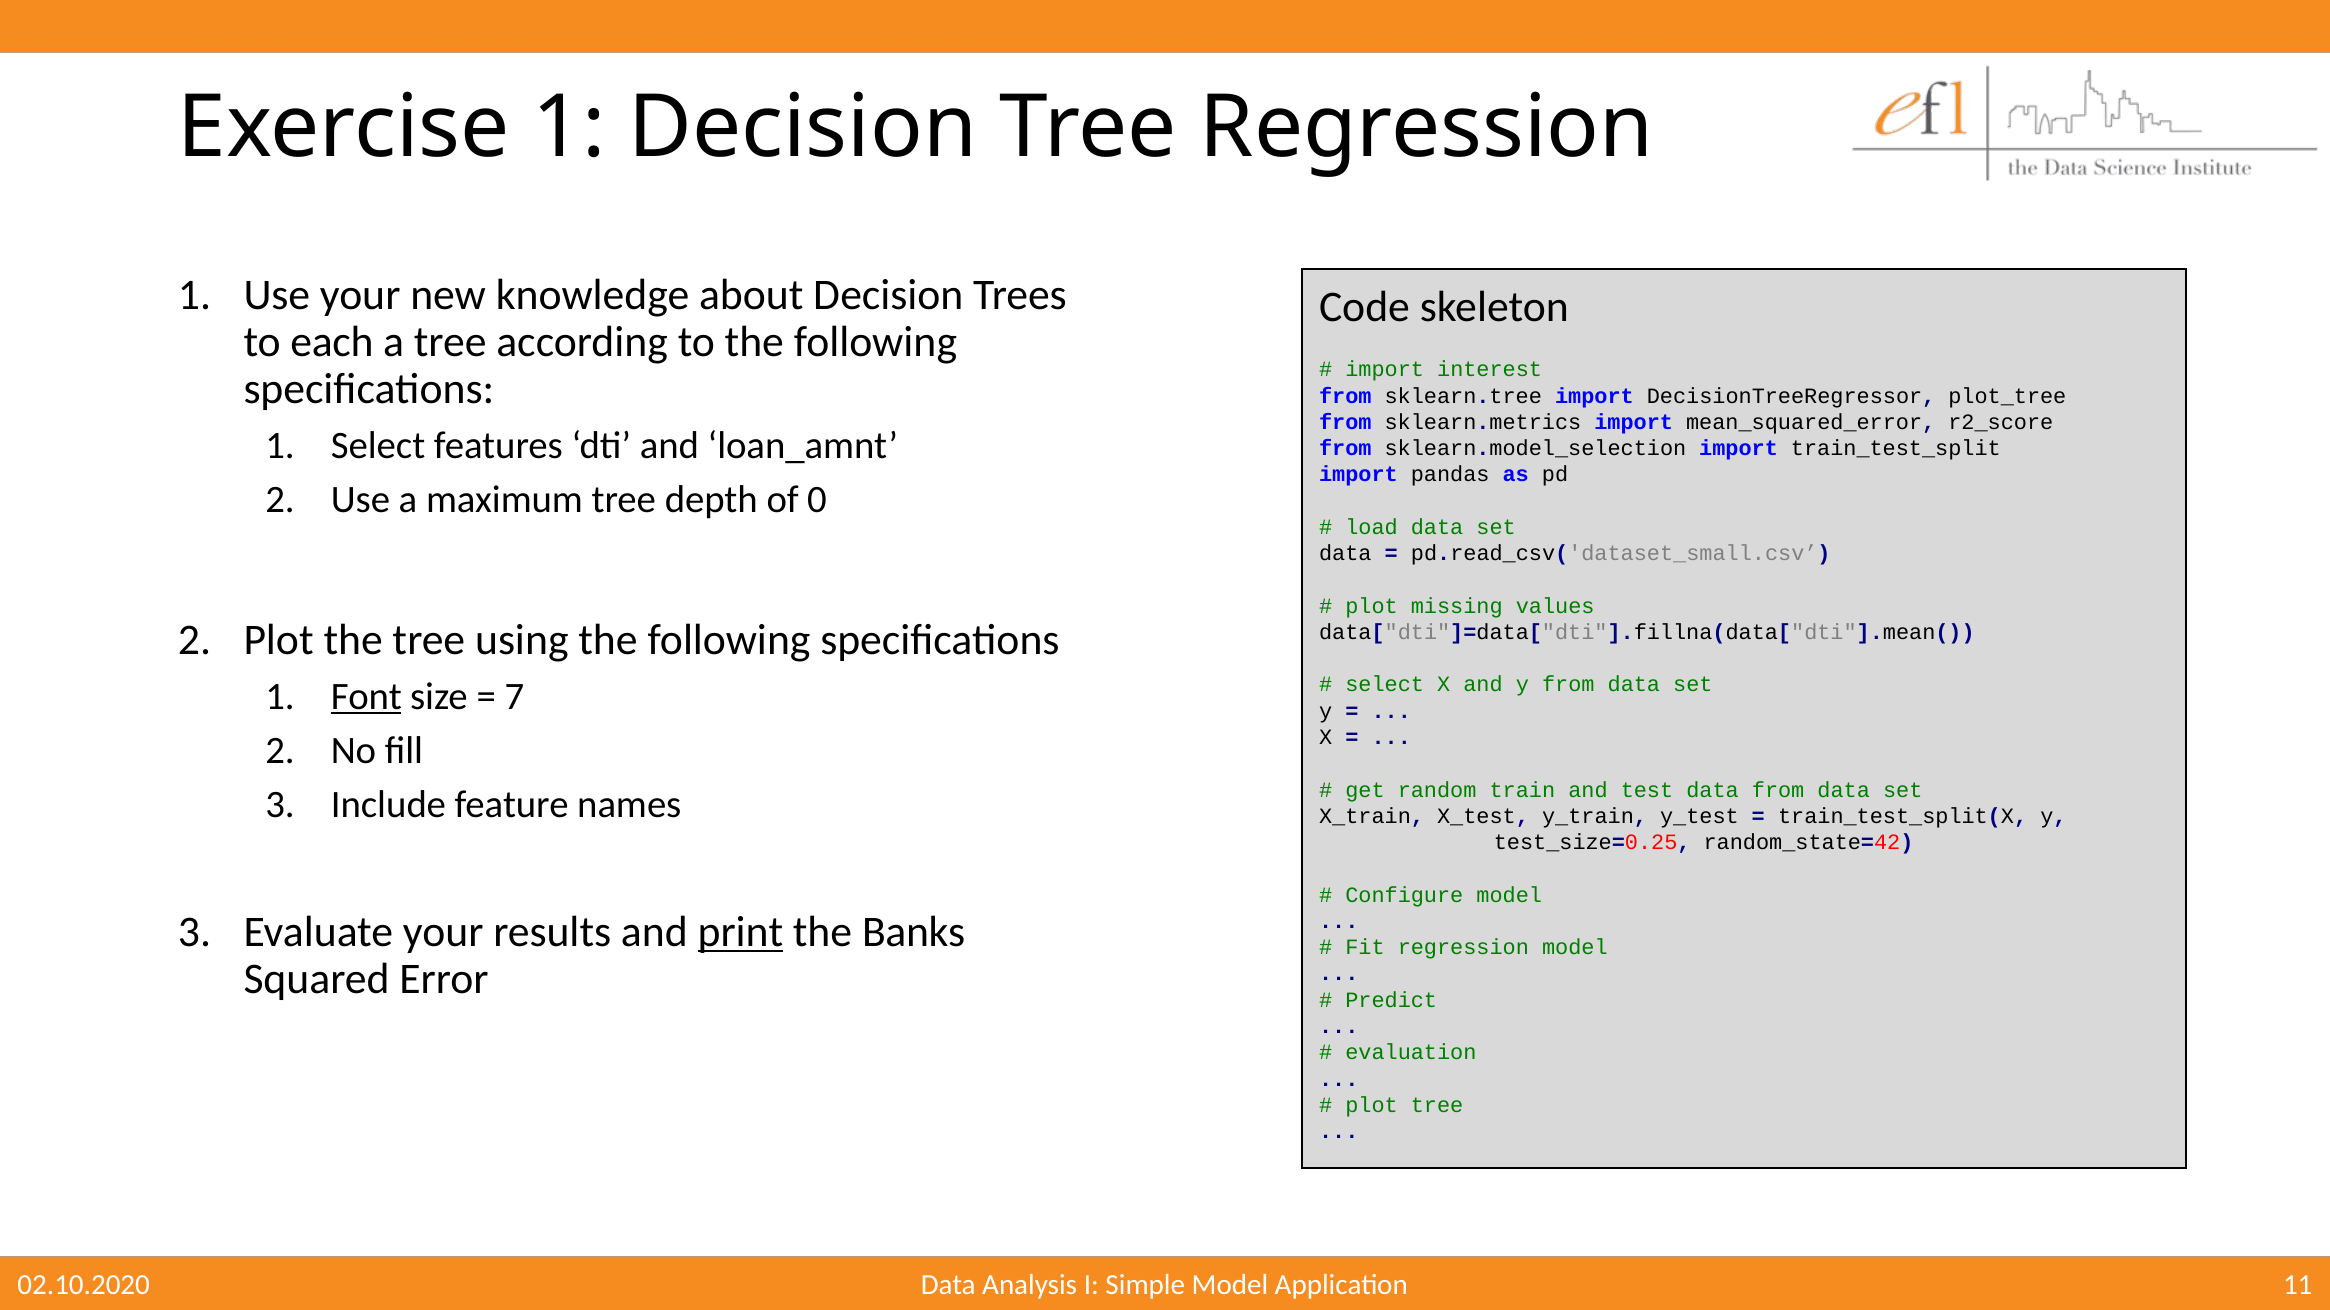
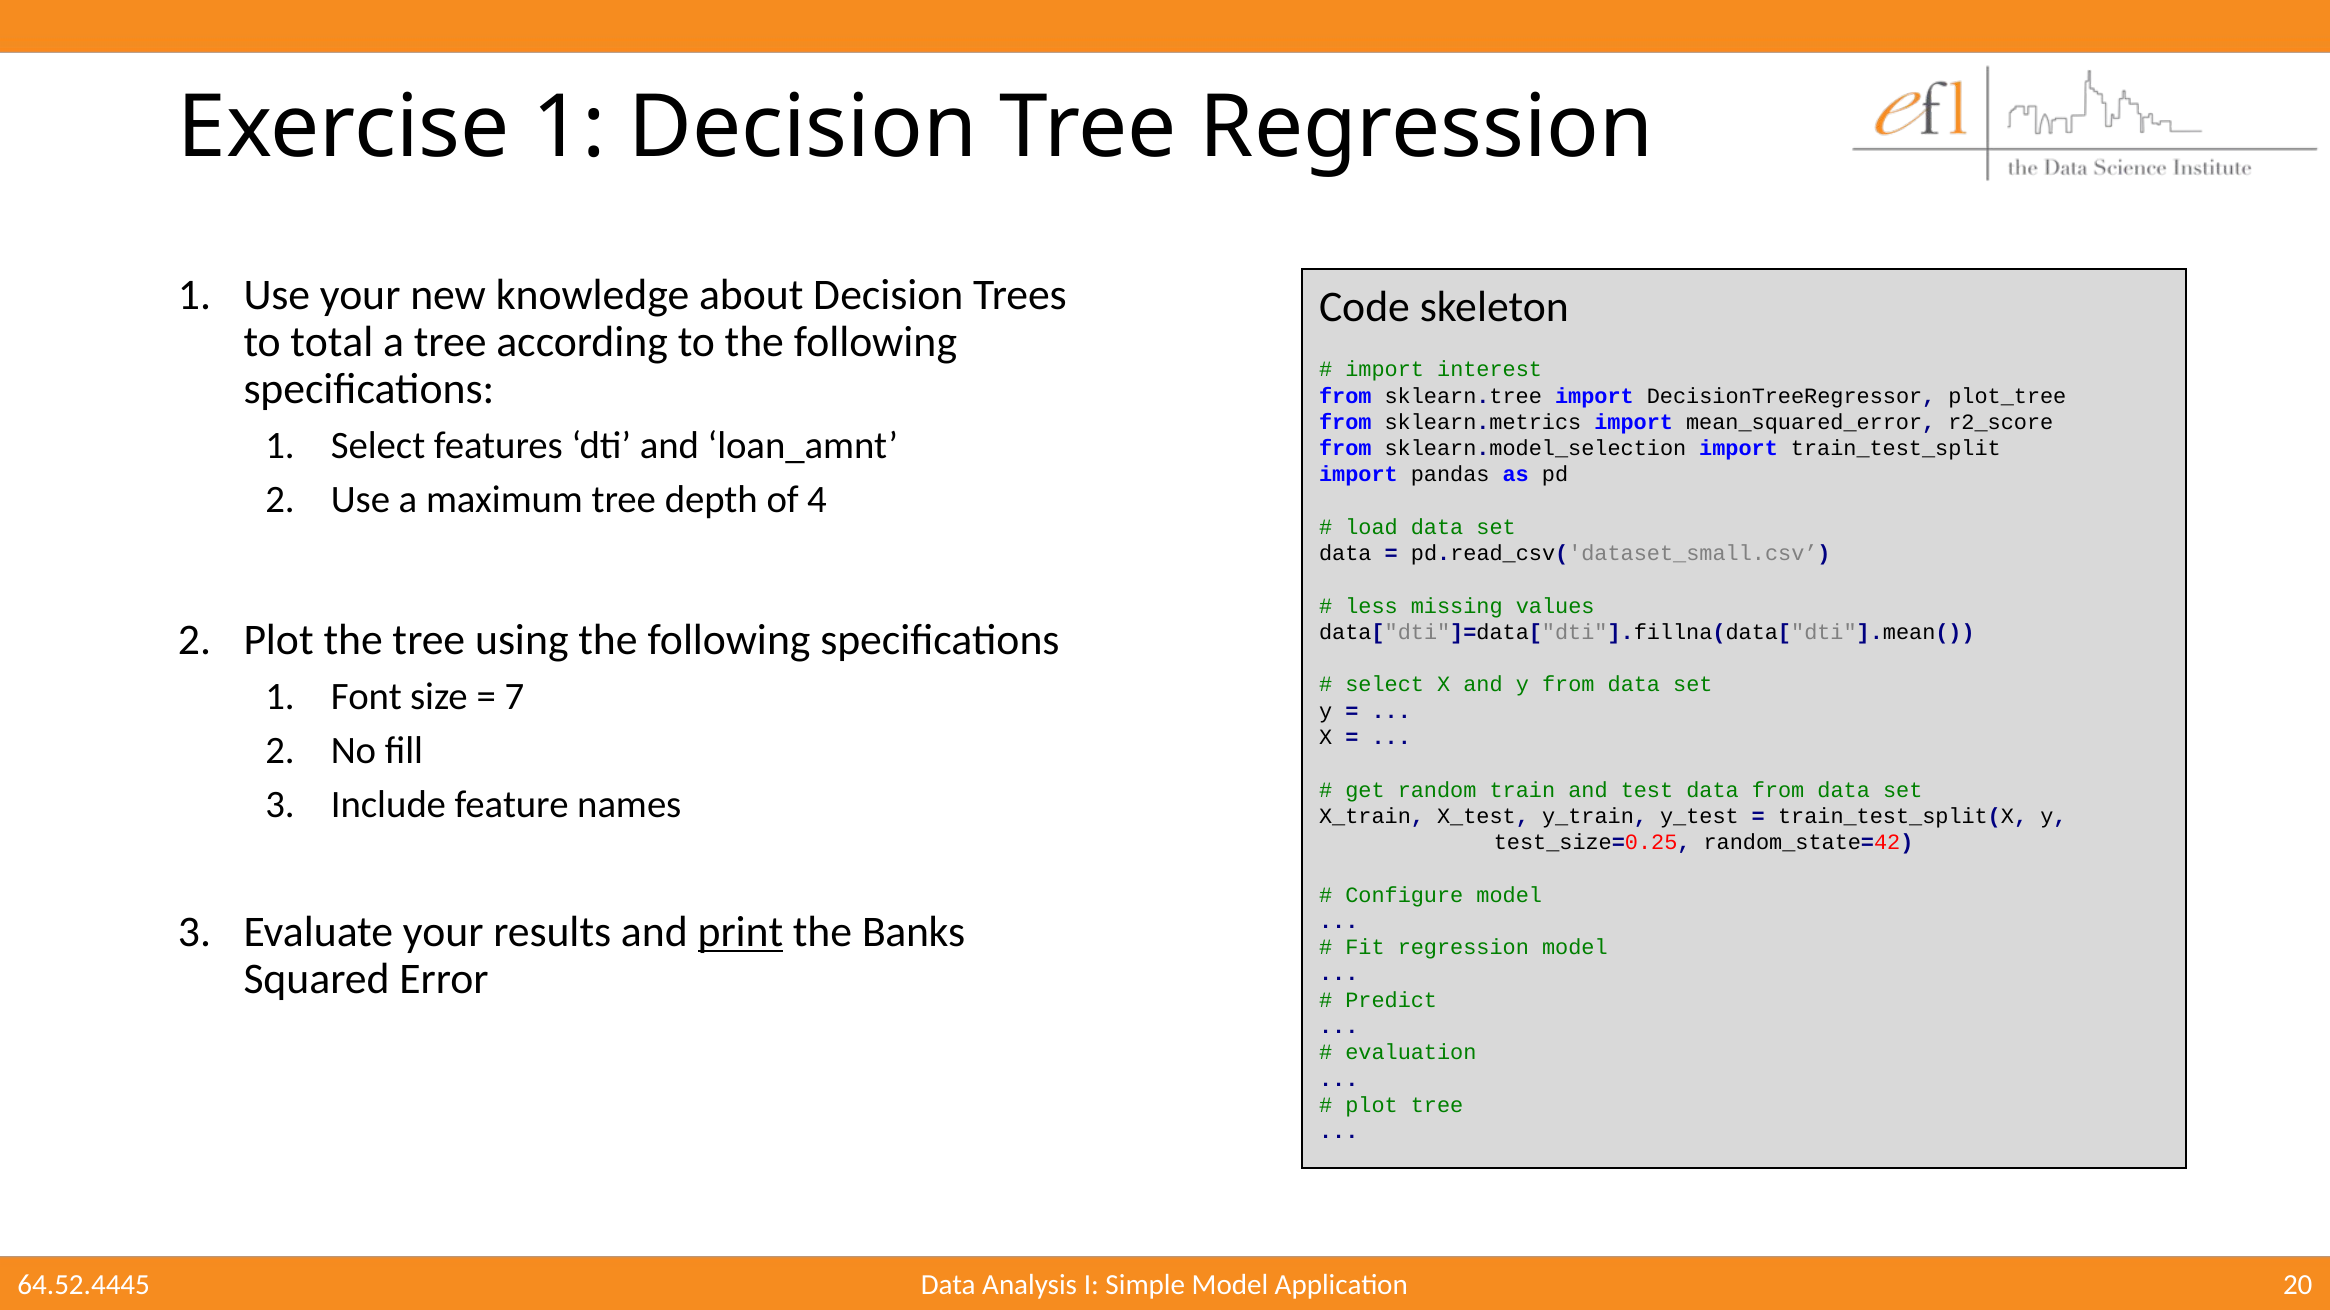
each: each -> total (332, 342)
0: 0 -> 4 (817, 500)
plot: plot -> less (1372, 606)
Font underline: present -> none (366, 697)
11: 11 -> 20 (2298, 1285)
02.10.2020: 02.10.2020 -> 64.52.4445 (84, 1285)
